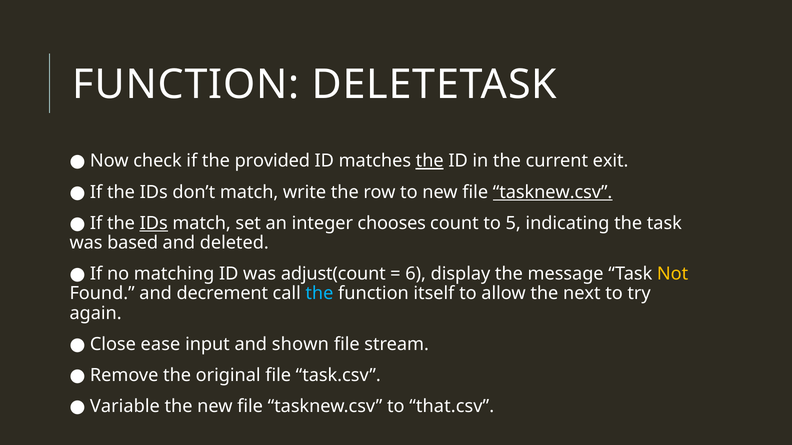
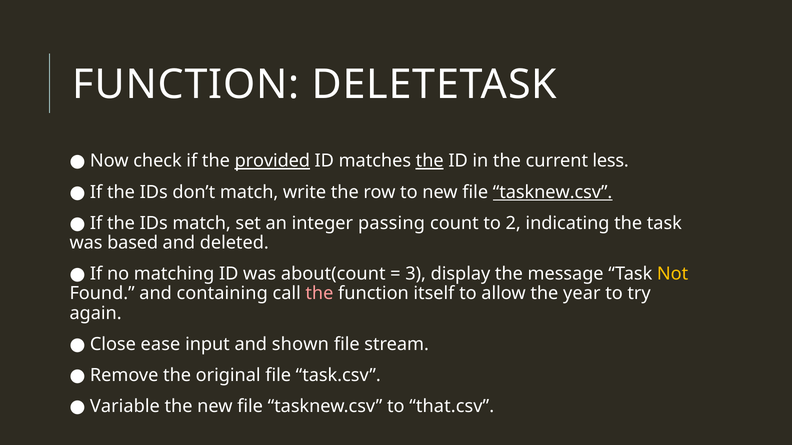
provided underline: none -> present (272, 161)
exit: exit -> less (611, 161)
IDs underline: present -> none (154, 223)
chooses: chooses -> passing (392, 223)
5: 5 -> 2 (513, 223)
adjust(count: adjust(count -> about(count (333, 274)
6: 6 -> 3 (416, 274)
decrement: decrement -> containing (222, 294)
the colour: light blue -> pink (319, 294)
next: next -> year (582, 294)
